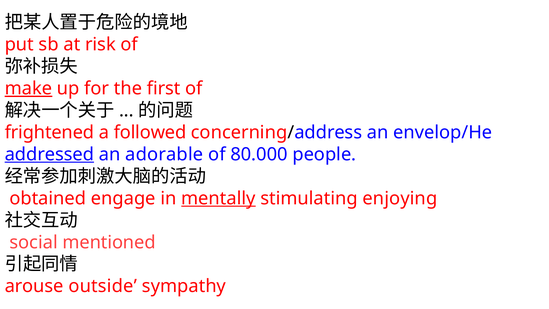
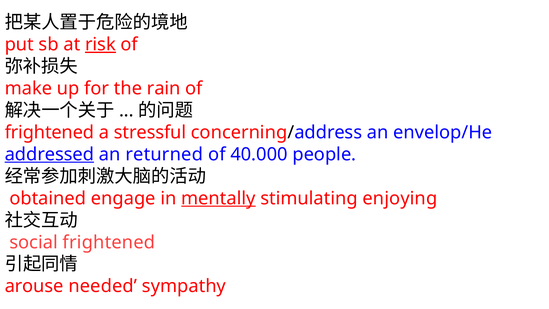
risk underline: none -> present (100, 44)
make underline: present -> none (28, 88)
first: first -> rain (164, 88)
followed: followed -> stressful (150, 132)
adorable: adorable -> returned (164, 154)
80.000: 80.000 -> 40.000 (259, 154)
social mentioned: mentioned -> frightened (109, 242)
outside: outside -> needed (103, 286)
